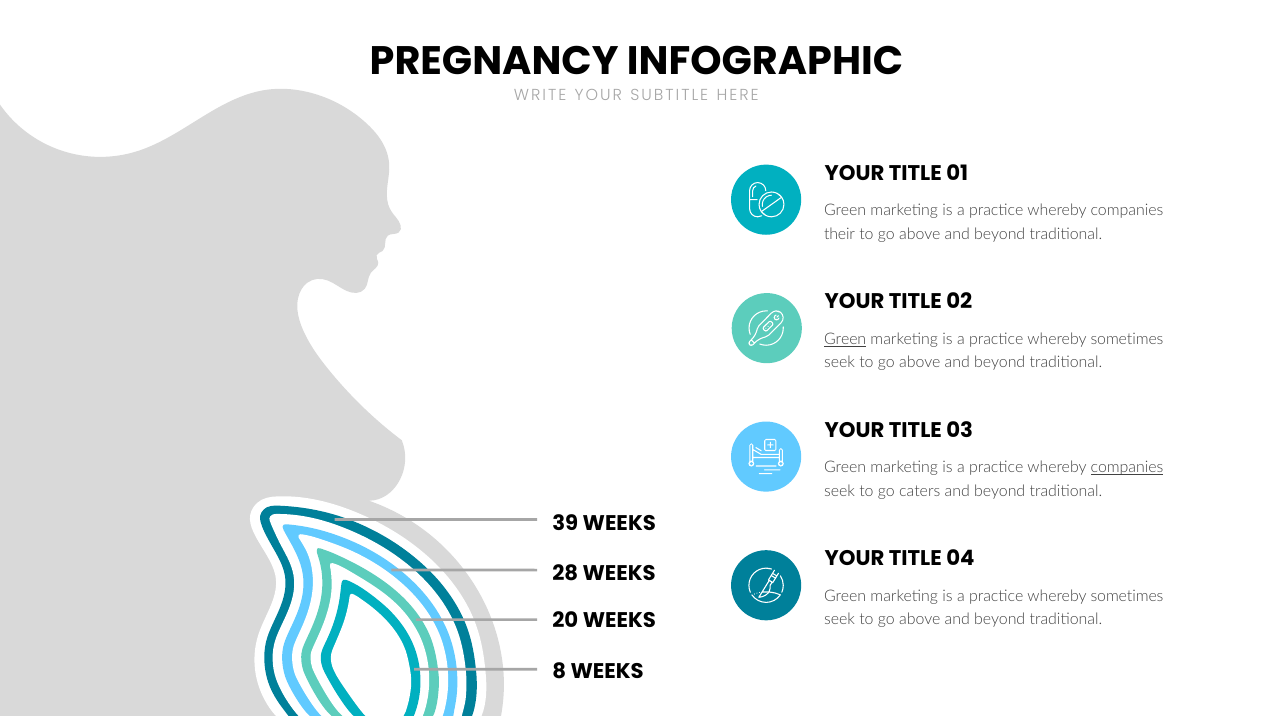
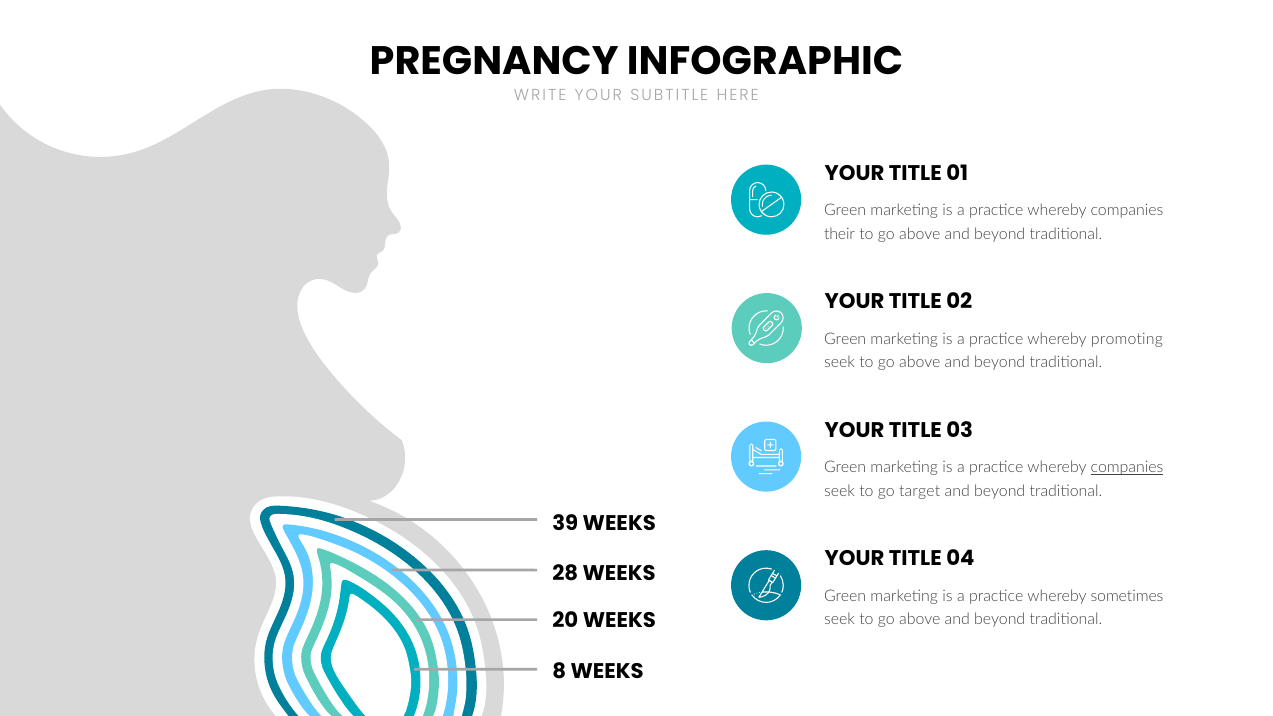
Green underline: present -> none (845, 339)
sometimes: sometimes -> promoting (1127, 339)
caters: caters -> target (920, 491)
